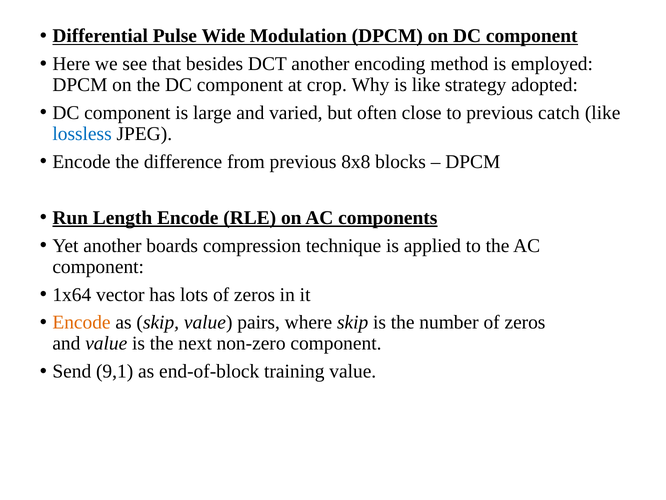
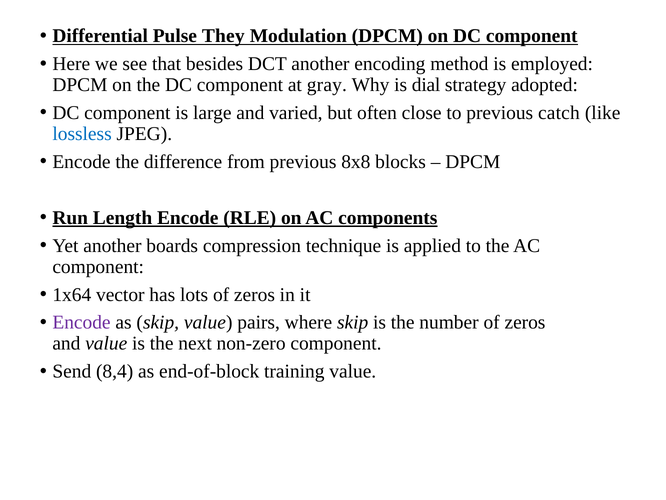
Wide: Wide -> They (223, 36)
crop: crop -> gray (327, 85)
is like: like -> dial (426, 85)
Encode colour: orange -> purple (82, 322)
9,1: 9,1 -> 8,4 (115, 371)
